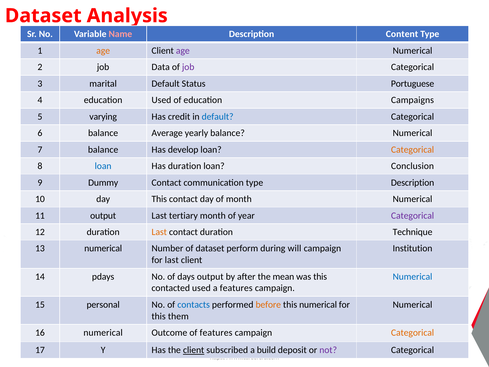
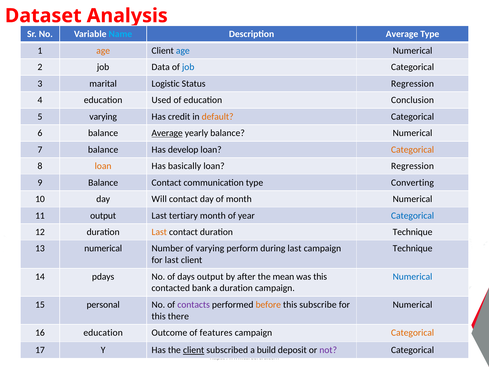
Name colour: pink -> light blue (120, 34)
Description Content: Content -> Average (402, 34)
age colour: purple -> blue (183, 51)
job colour: purple -> blue (188, 67)
marital Default: Default -> Logistic (166, 84)
Status Portuguese: Portuguese -> Regression (412, 84)
Campaigns: Campaigns -> Conclusion (412, 100)
default colour: blue -> orange (218, 117)
Average underline: none -> present (167, 133)
loan colour: blue -> orange (103, 166)
Has duration: duration -> basically (185, 166)
loan Conclusion: Conclusion -> Regression (412, 166)
9 Dummy: Dummy -> Balance (103, 182)
type Description: Description -> Converting (412, 182)
day This: This -> Will (159, 199)
Categorical colour: purple -> blue (413, 215)
of dataset: dataset -> varying (210, 248)
during will: will -> last (295, 248)
Institution: Institution -> Technique (413, 248)
contacted used: used -> bank (201, 288)
a features: features -> duration (236, 288)
contacts colour: blue -> purple (194, 304)
this numerical: numerical -> subscribe (318, 304)
them: them -> there (178, 316)
16 numerical: numerical -> education (103, 333)
